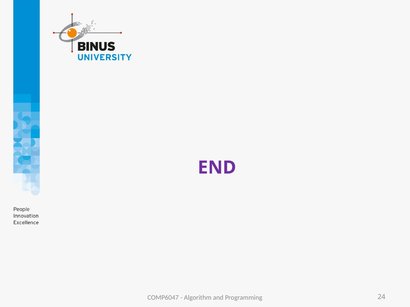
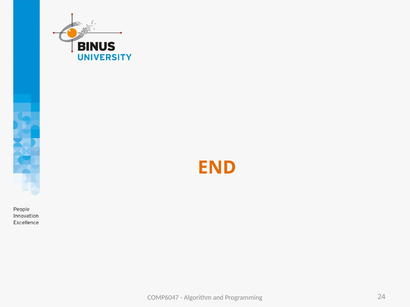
END colour: purple -> orange (217, 168)
